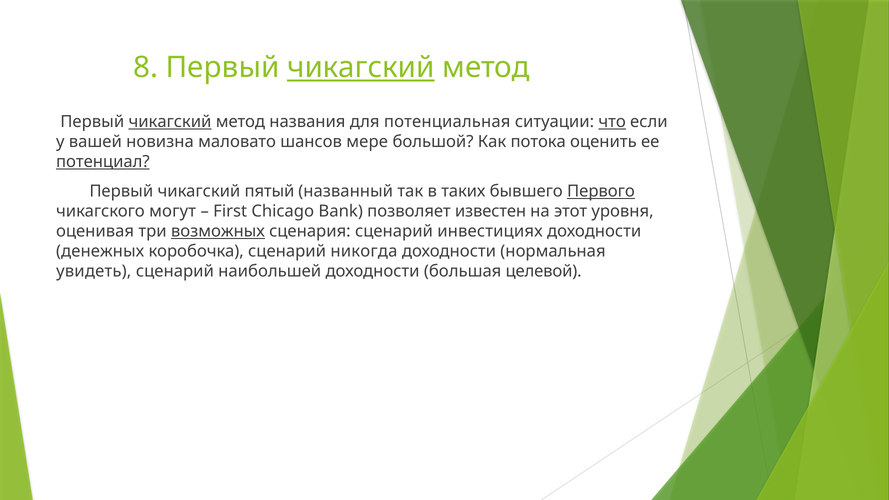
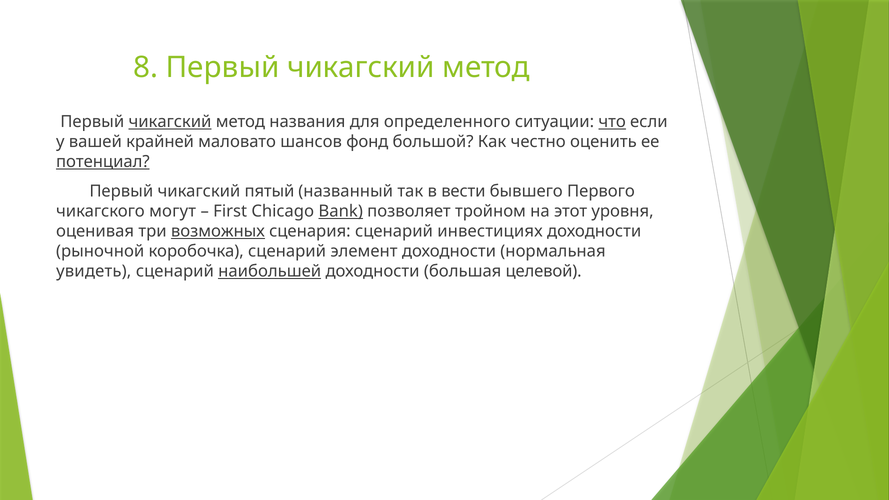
чикагский underline: present -> none (361, 68)
потенциальная: потенциальная -> определенного (447, 122)
новизна: новизна -> крайней (160, 142)
мере: мере -> фонд (367, 142)
потока: потока -> честно (538, 142)
таких: таких -> вести (463, 191)
Первого underline: present -> none (601, 191)
Bank underline: none -> present (341, 211)
известен: известен -> тройном (490, 211)
денежных: денежных -> рыночной (100, 251)
никогда: никогда -> элемент (364, 251)
наибольшей underline: none -> present (270, 271)
